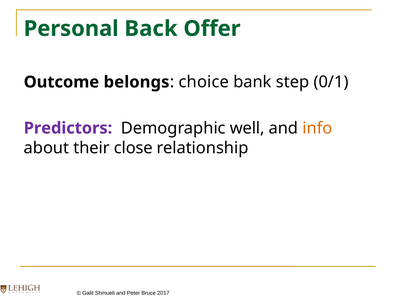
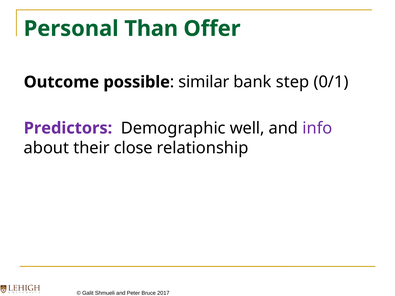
Back: Back -> Than (151, 29)
belongs: belongs -> possible (137, 82)
choice: choice -> similar (204, 82)
info colour: orange -> purple (317, 128)
